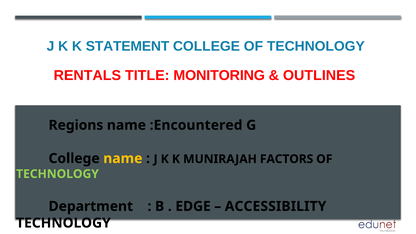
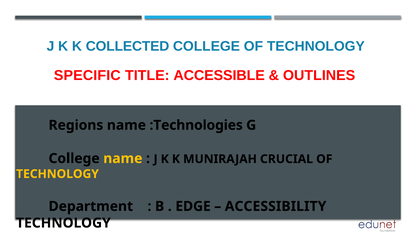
STATEMENT: STATEMENT -> COLLECTED (128, 46)
RENTALS: RENTALS -> SPECIFIC (87, 75)
MONITORING: MONITORING -> ACCESSIBLE (219, 75)
:Encountered: :Encountered -> :Technologies (196, 125)
FACTORS: FACTORS -> CRUCIAL (286, 159)
TECHNOLOGY colour: light green -> yellow (57, 174)
